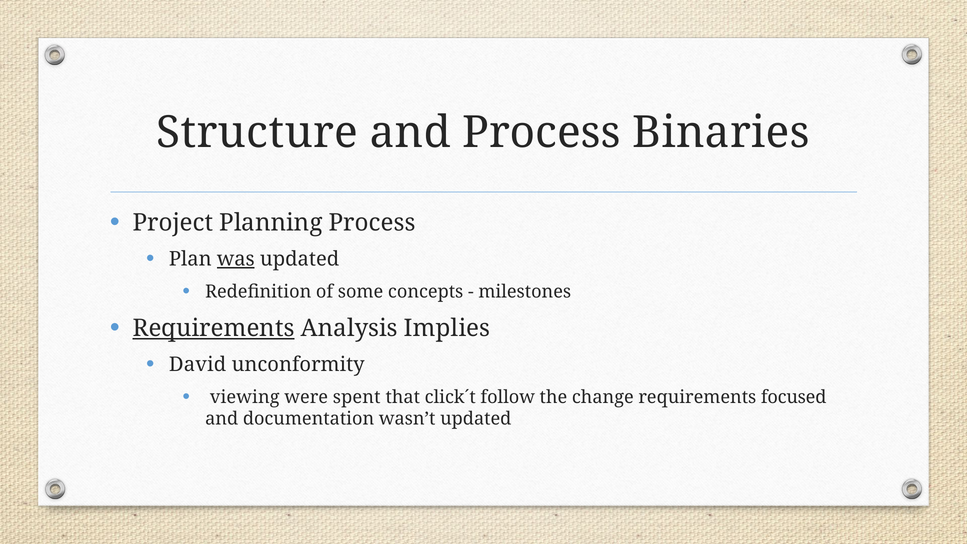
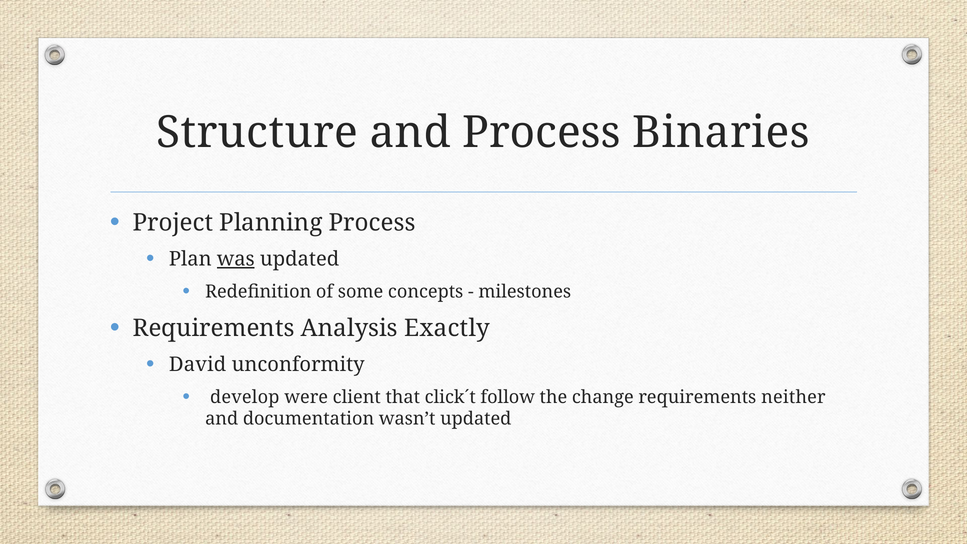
Requirements underline: present -> none (214, 328)
Implies: Implies -> Exactly (447, 328)
viewing: viewing -> develop (245, 397)
spent: spent -> client (357, 397)
focused: focused -> neither (793, 397)
